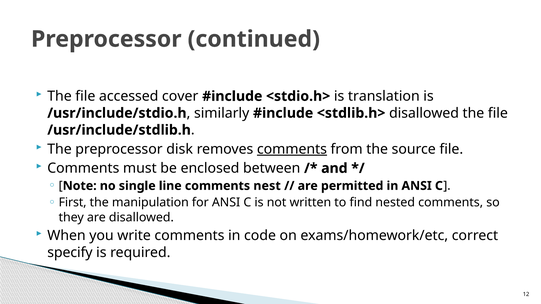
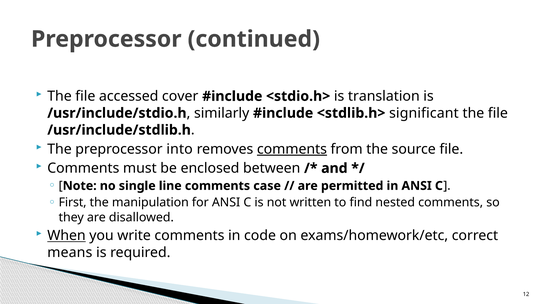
<stdlib.h> disallowed: disallowed -> significant (424, 113)
disk: disk -> into (180, 149)
nest: nest -> case (267, 186)
When underline: none -> present (66, 236)
specify: specify -> means (70, 253)
